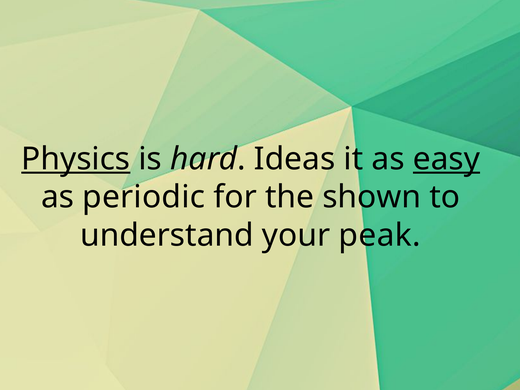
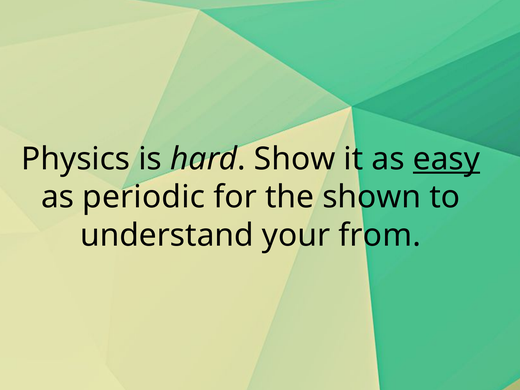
Physics underline: present -> none (76, 159)
Ideas: Ideas -> Show (295, 159)
peak: peak -> from (380, 235)
